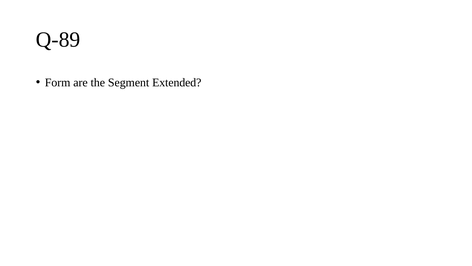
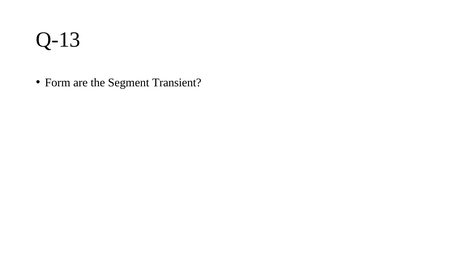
Q-89: Q-89 -> Q-13 (58, 40)
Extended: Extended -> Transient (177, 82)
